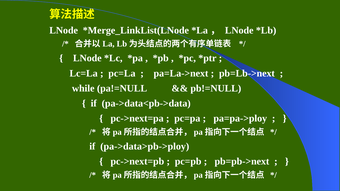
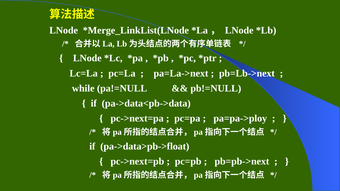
pa->data>pb->ploy: pa->data>pb->ploy -> pa->data>pb->float (145, 147)
